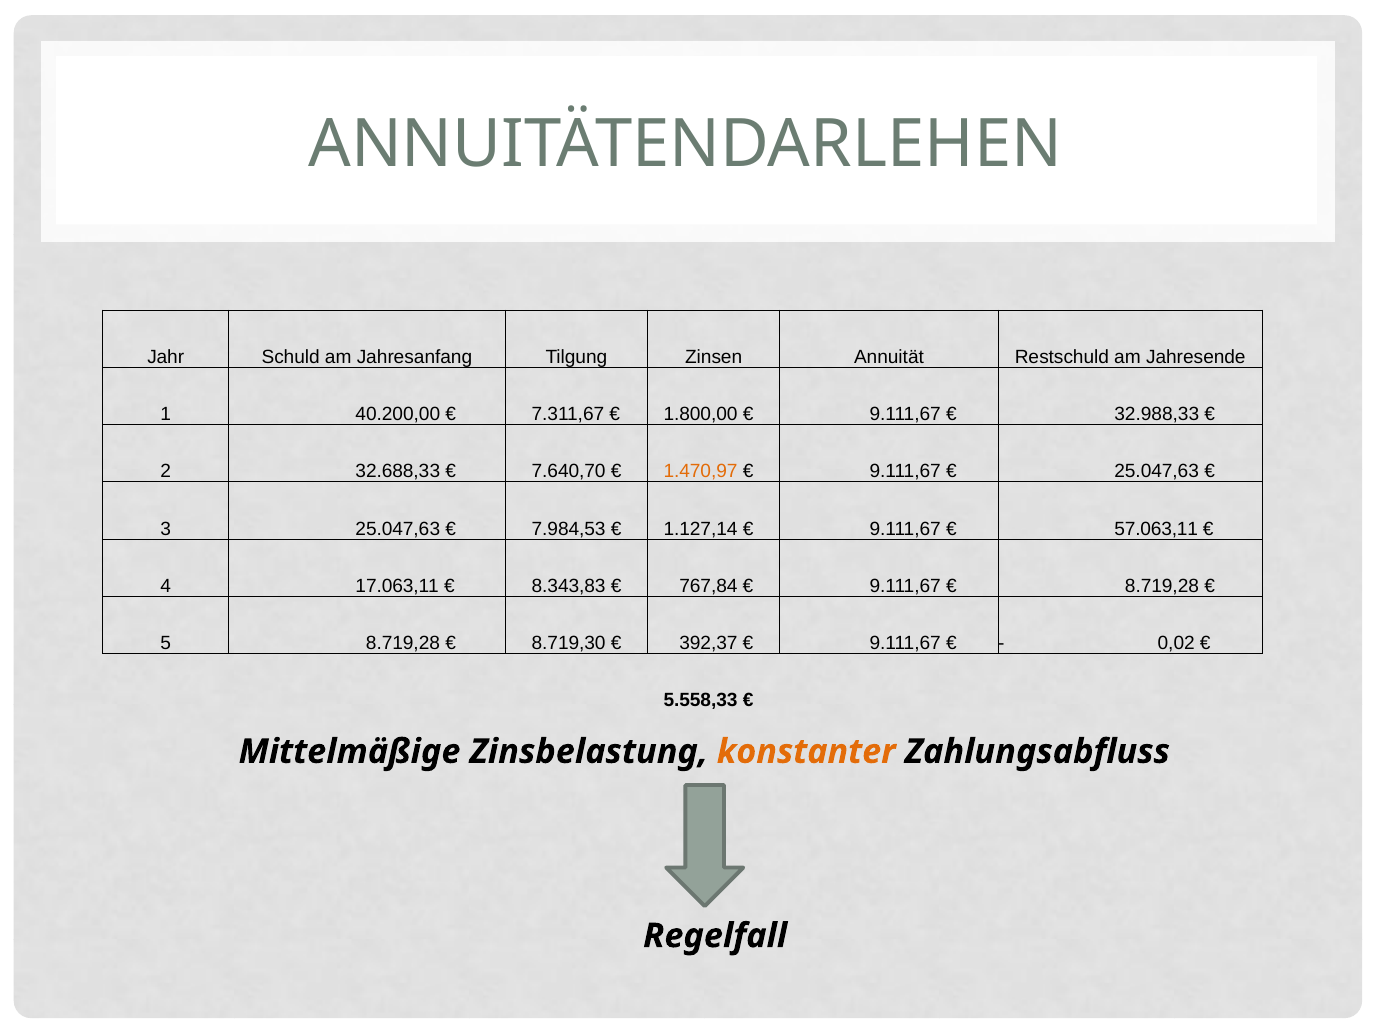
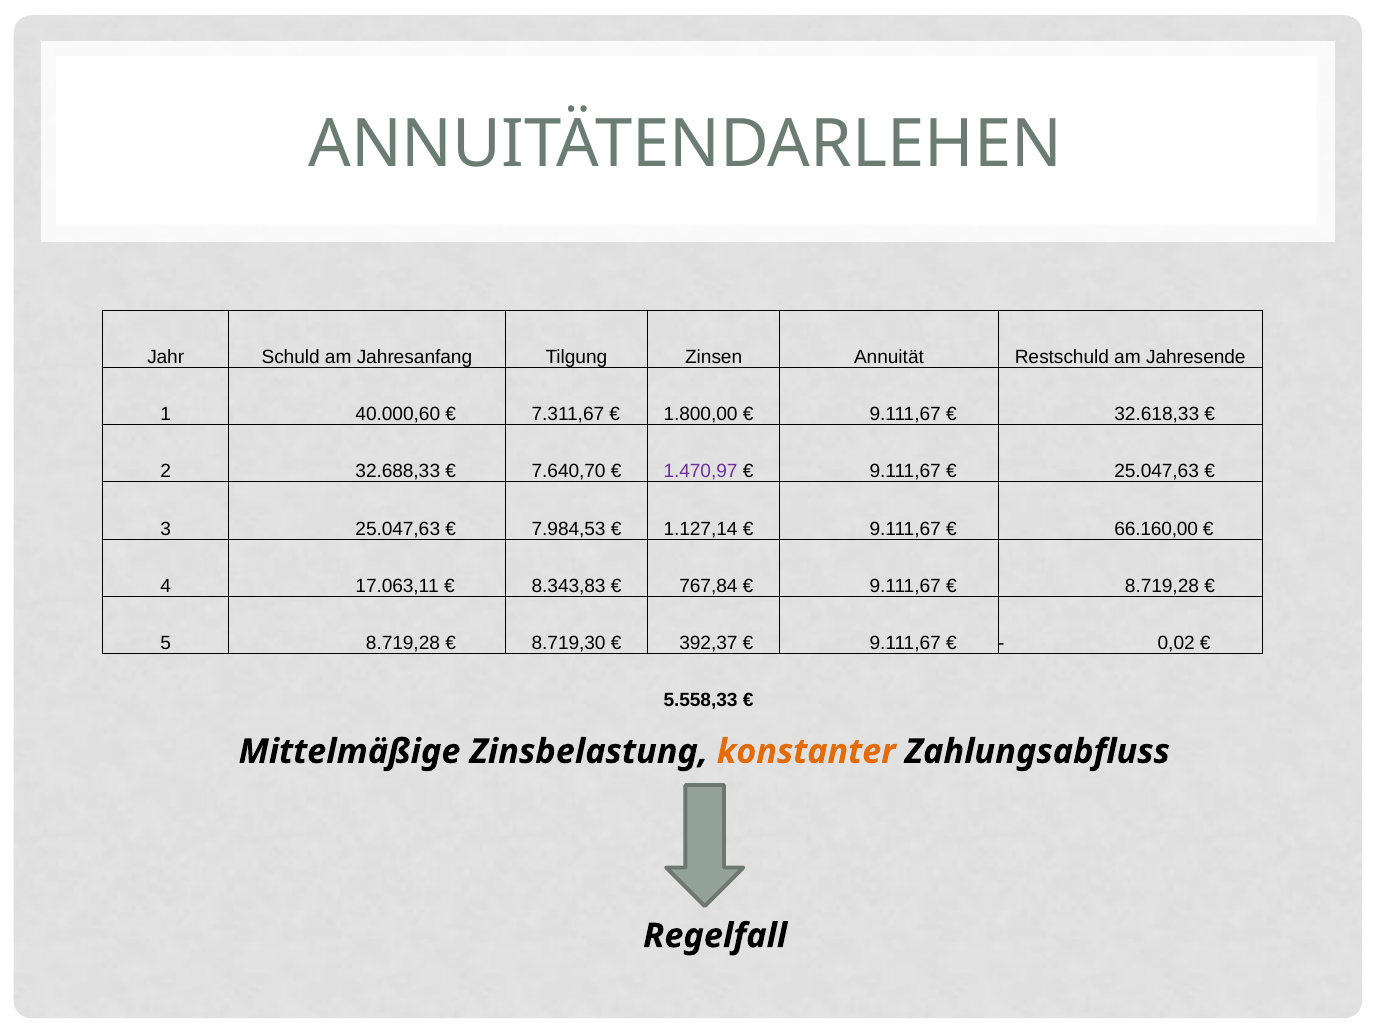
40.200,00: 40.200,00 -> 40.000,60 (398, 414)
32.988,33: 32.988,33 -> 32.618,33 (1157, 414)
1.470,97 colour: orange -> purple (701, 471)
57.063,11: 57.063,11 -> 66.160,00 (1156, 529)
